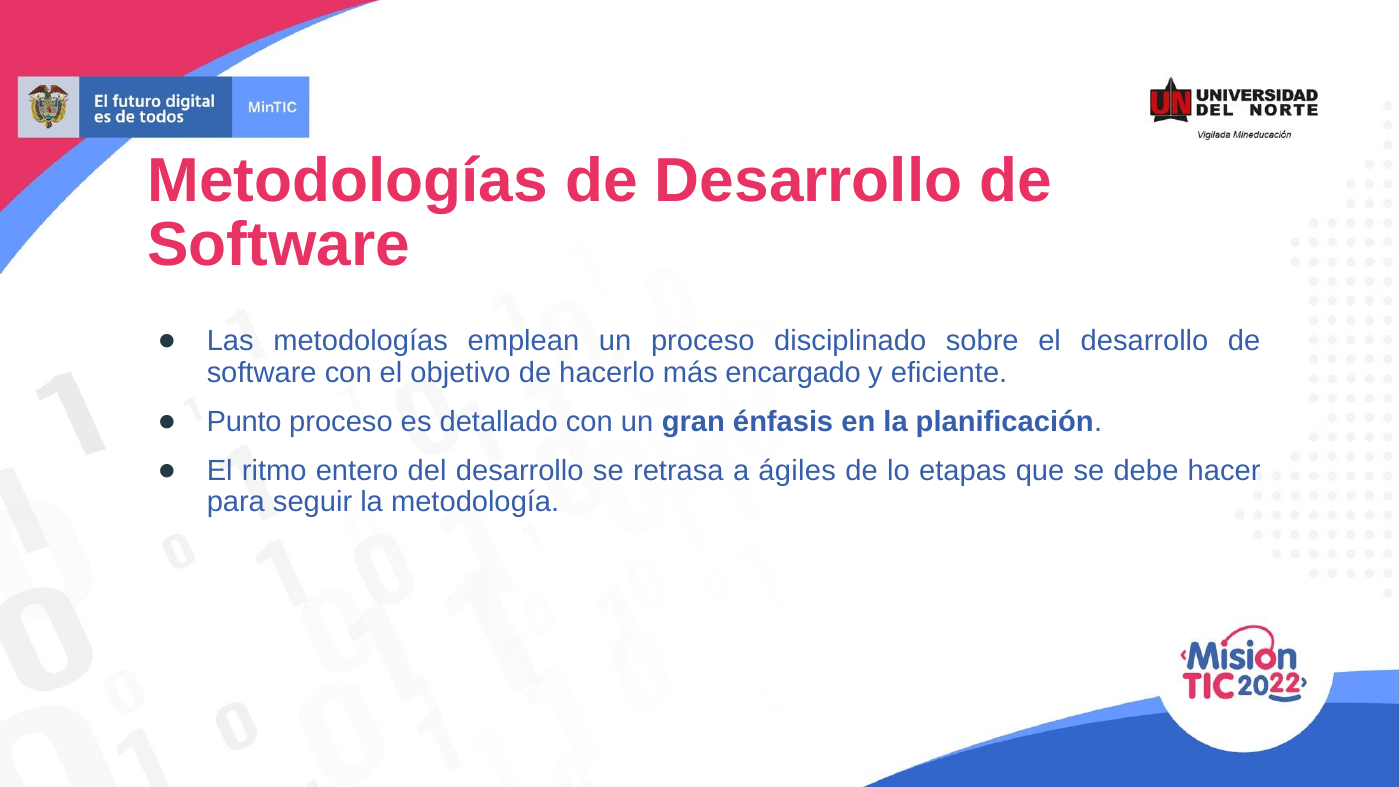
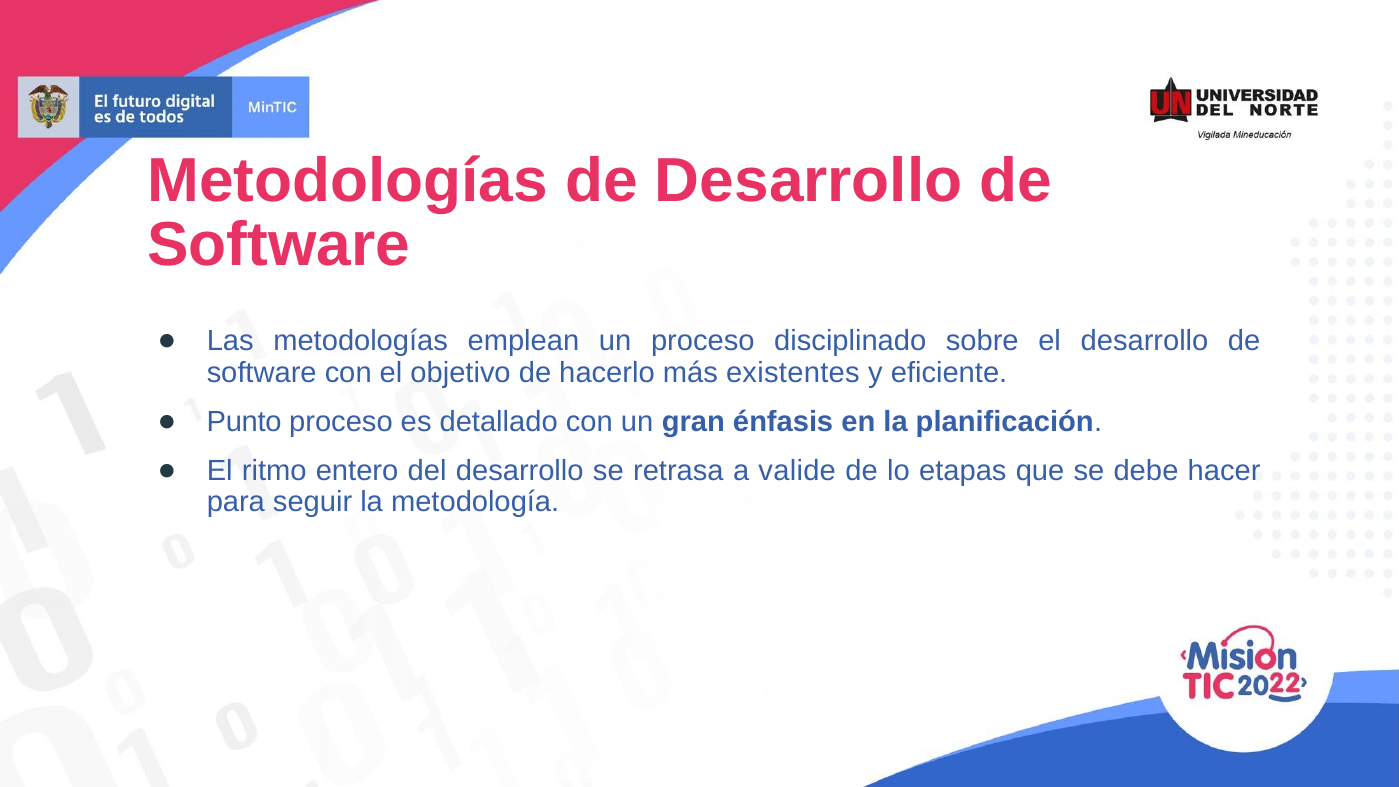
encargado: encargado -> existentes (793, 373)
ágiles: ágiles -> valide (797, 471)
